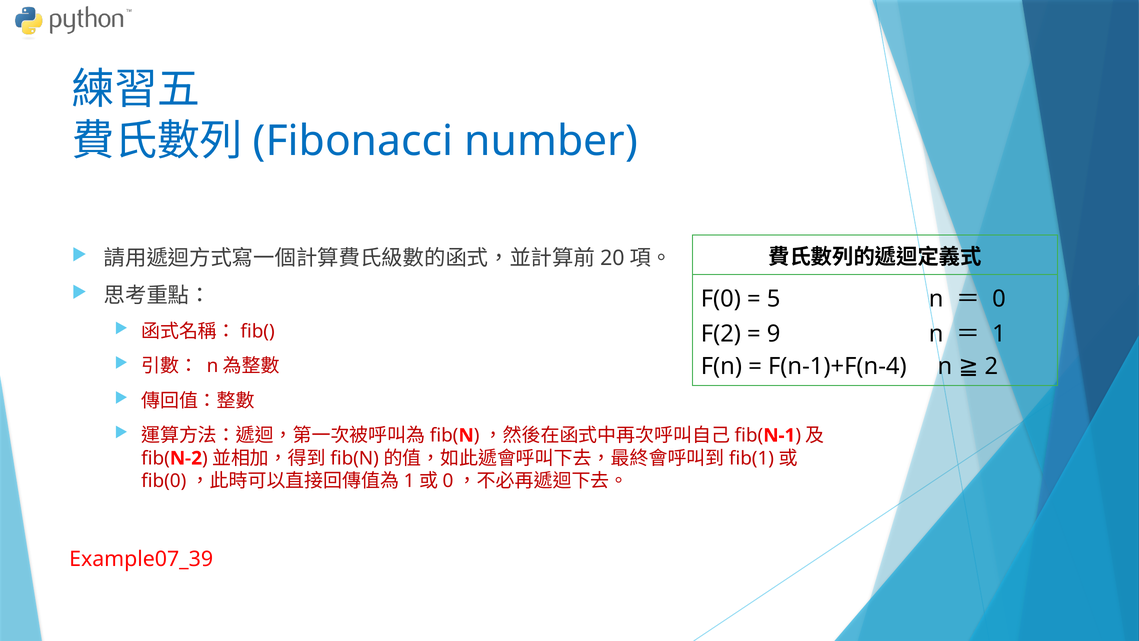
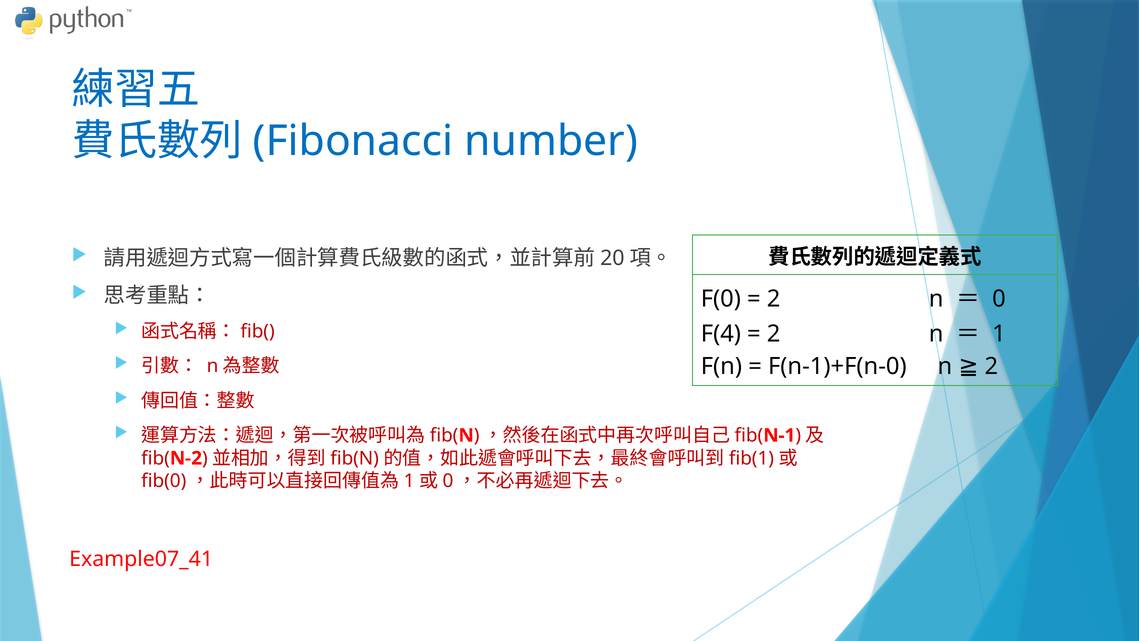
5: 5 -> 2 (774, 299)
F(2: F(2 -> F(4 (721, 334)
9: 9 -> 2 (774, 334)
F(n-1)+F(n-4: F(n-1)+F(n-4 -> F(n-1)+F(n-0 (837, 366)
Example07_39: Example07_39 -> Example07_41 (141, 559)
